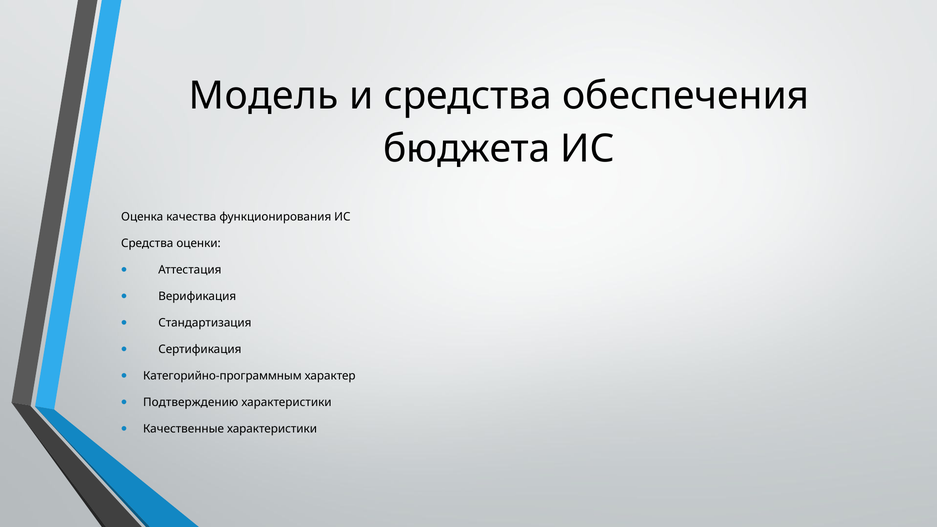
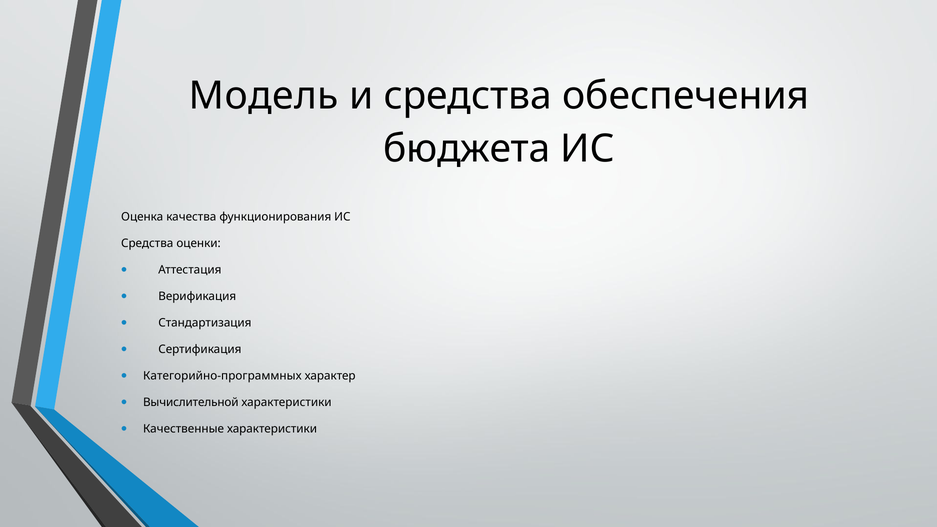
Категорийно-программным: Категорийно-программным -> Категорийно-программных (222, 376)
Подтверждению: Подтверждению -> Вычислительной (191, 402)
